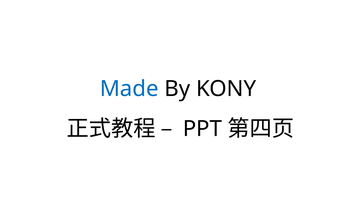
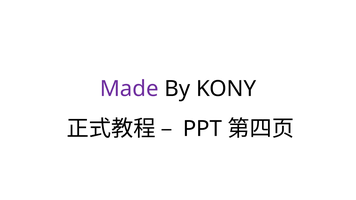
Made colour: blue -> purple (129, 89)
